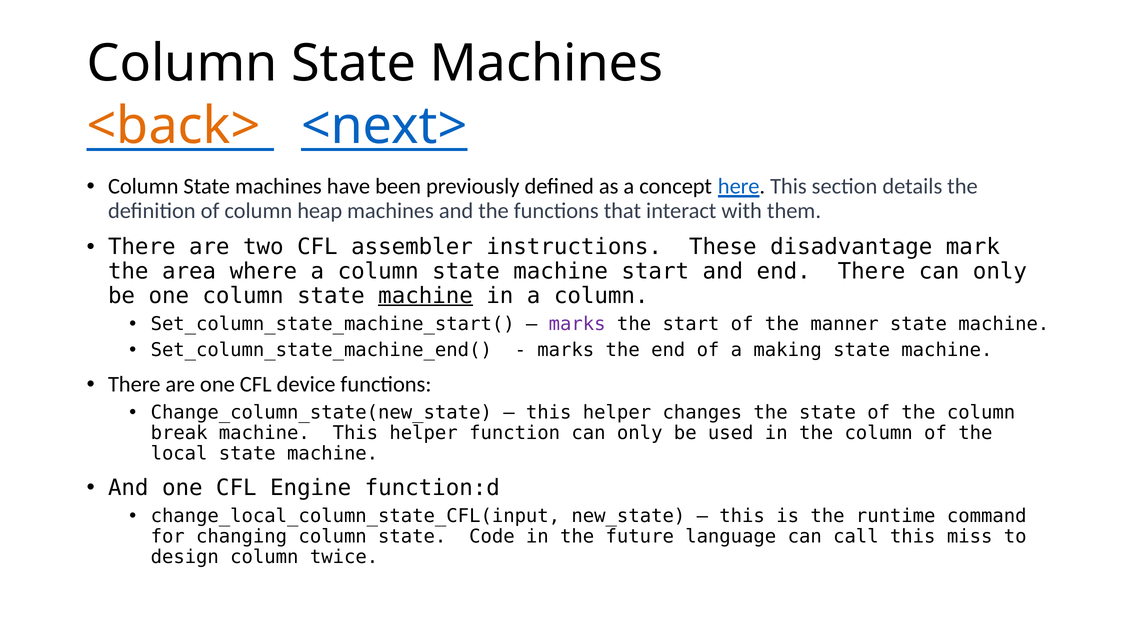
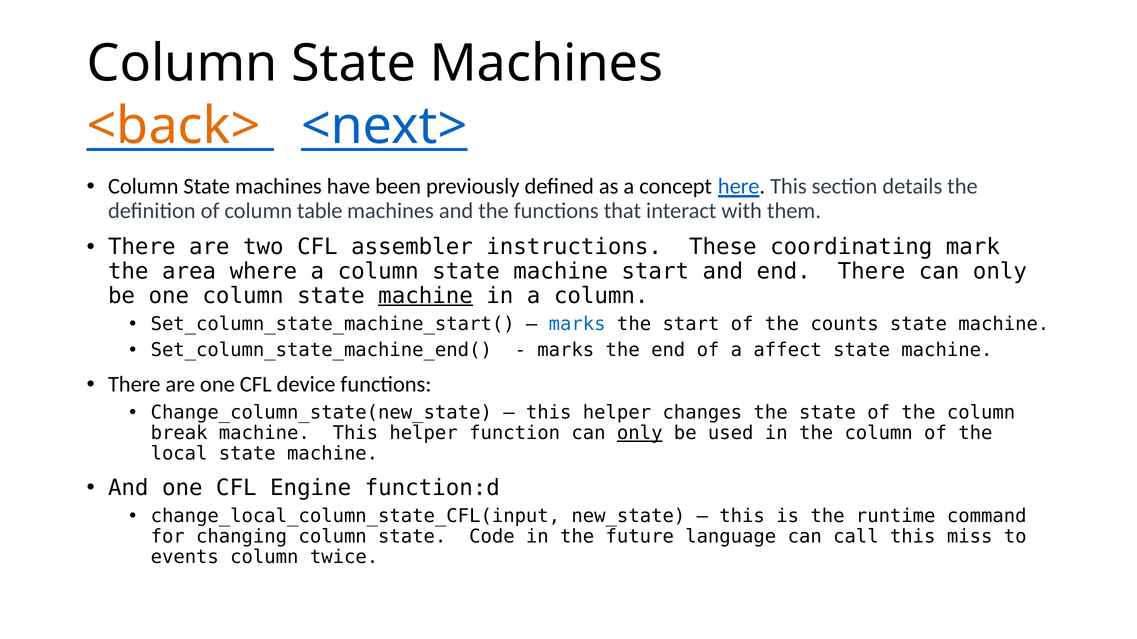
heap: heap -> table (320, 211)
disadvantage: disadvantage -> coordinating (851, 247)
marks colour: purple -> blue (577, 324)
manner: manner -> counts (845, 324)
making: making -> affect (788, 351)
only underline: none -> present (640, 433)
design: design -> events (185, 557)
